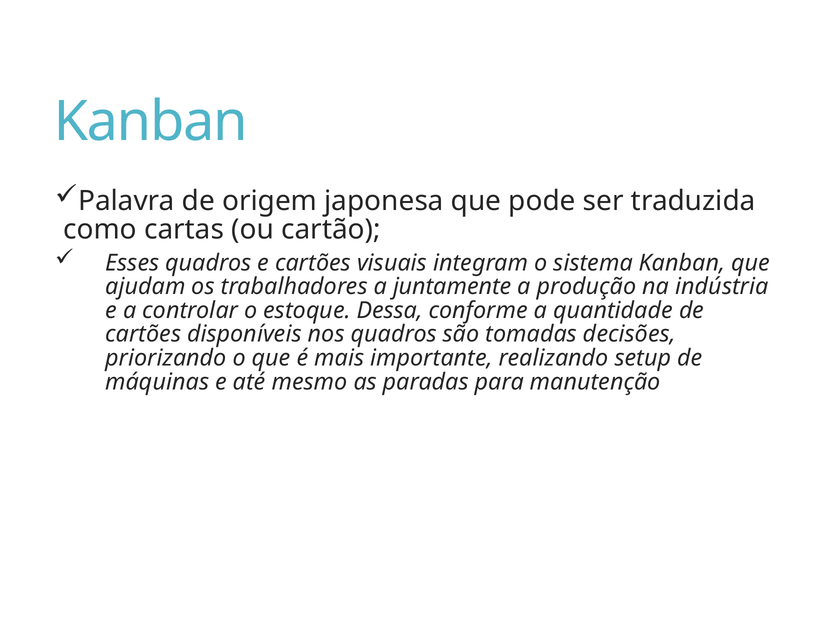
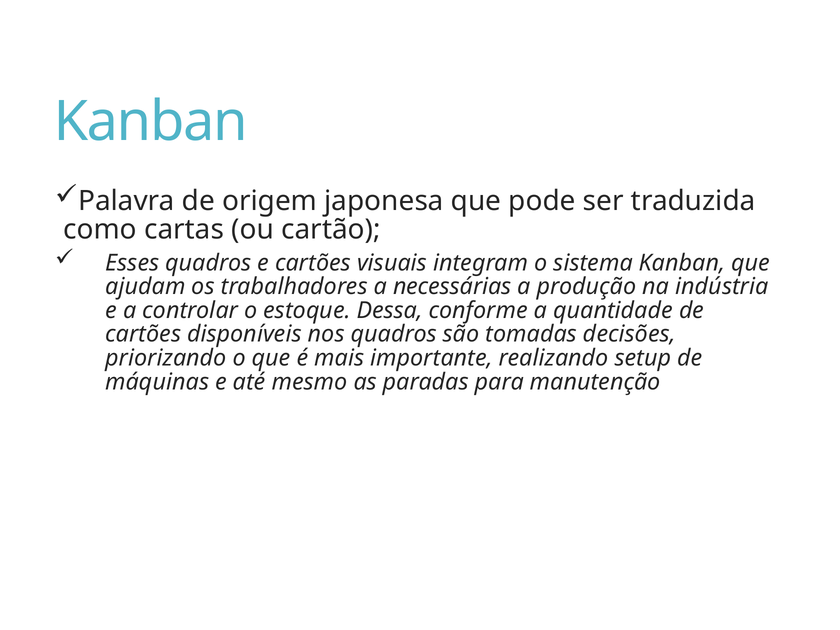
juntamente: juntamente -> necessárias (452, 287)
